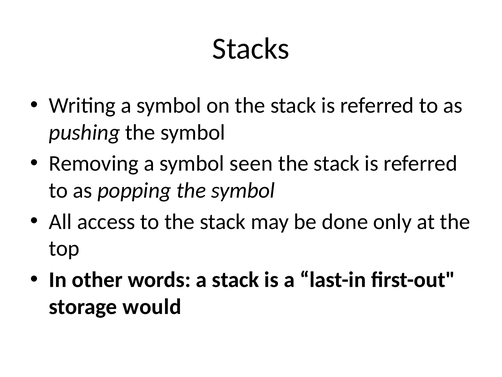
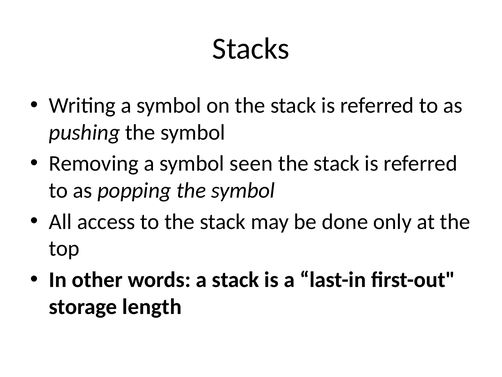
would: would -> length (152, 306)
